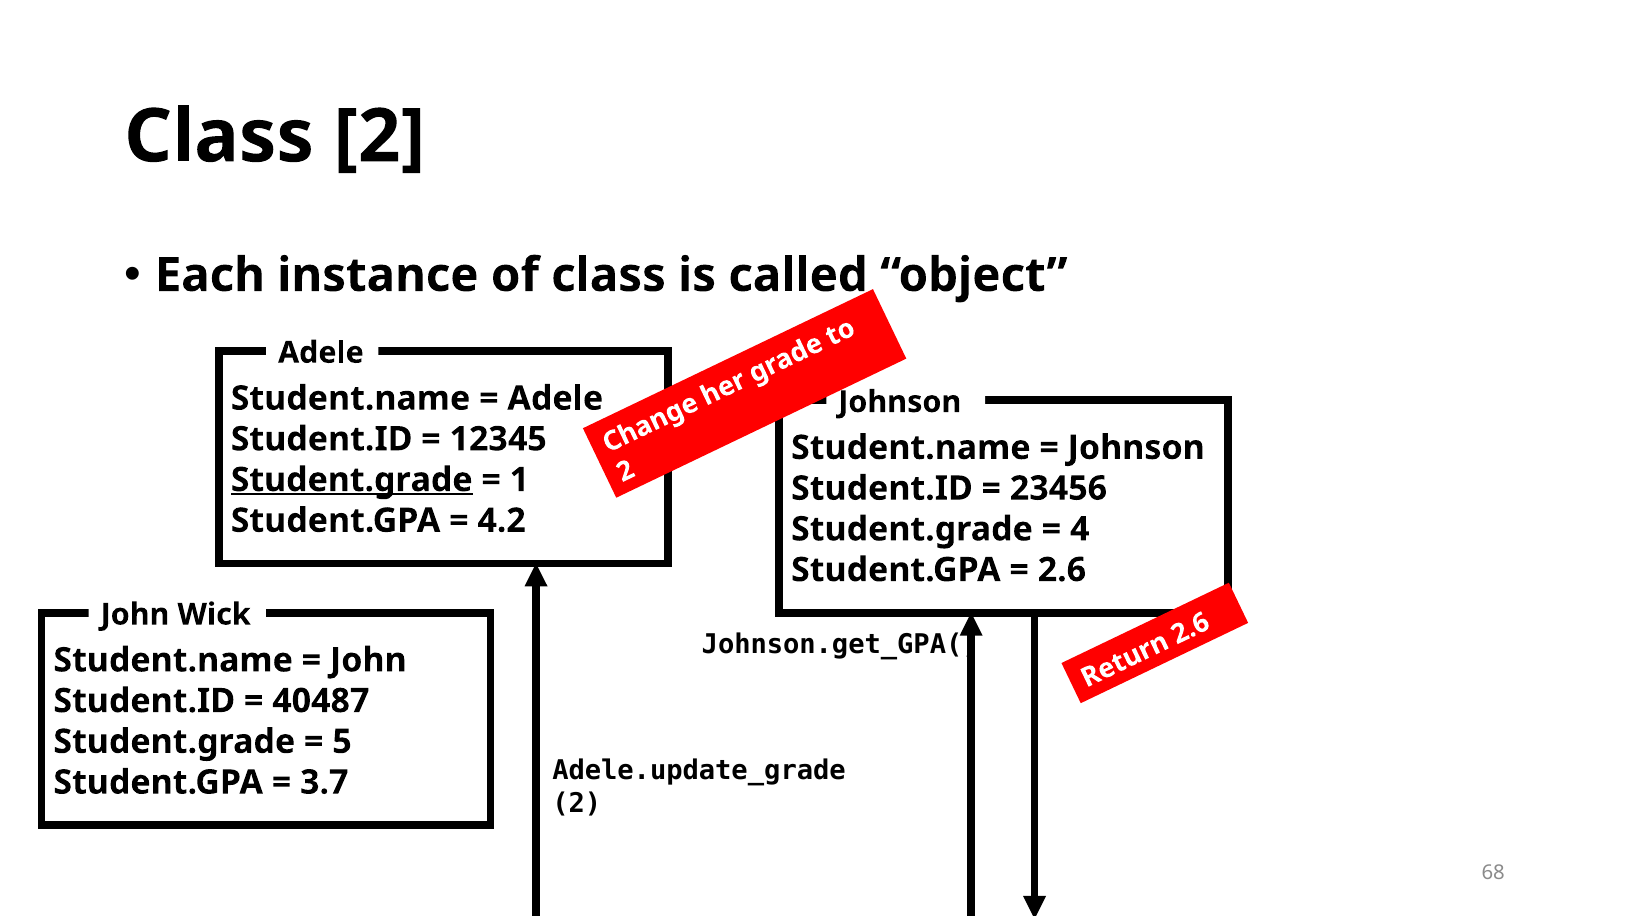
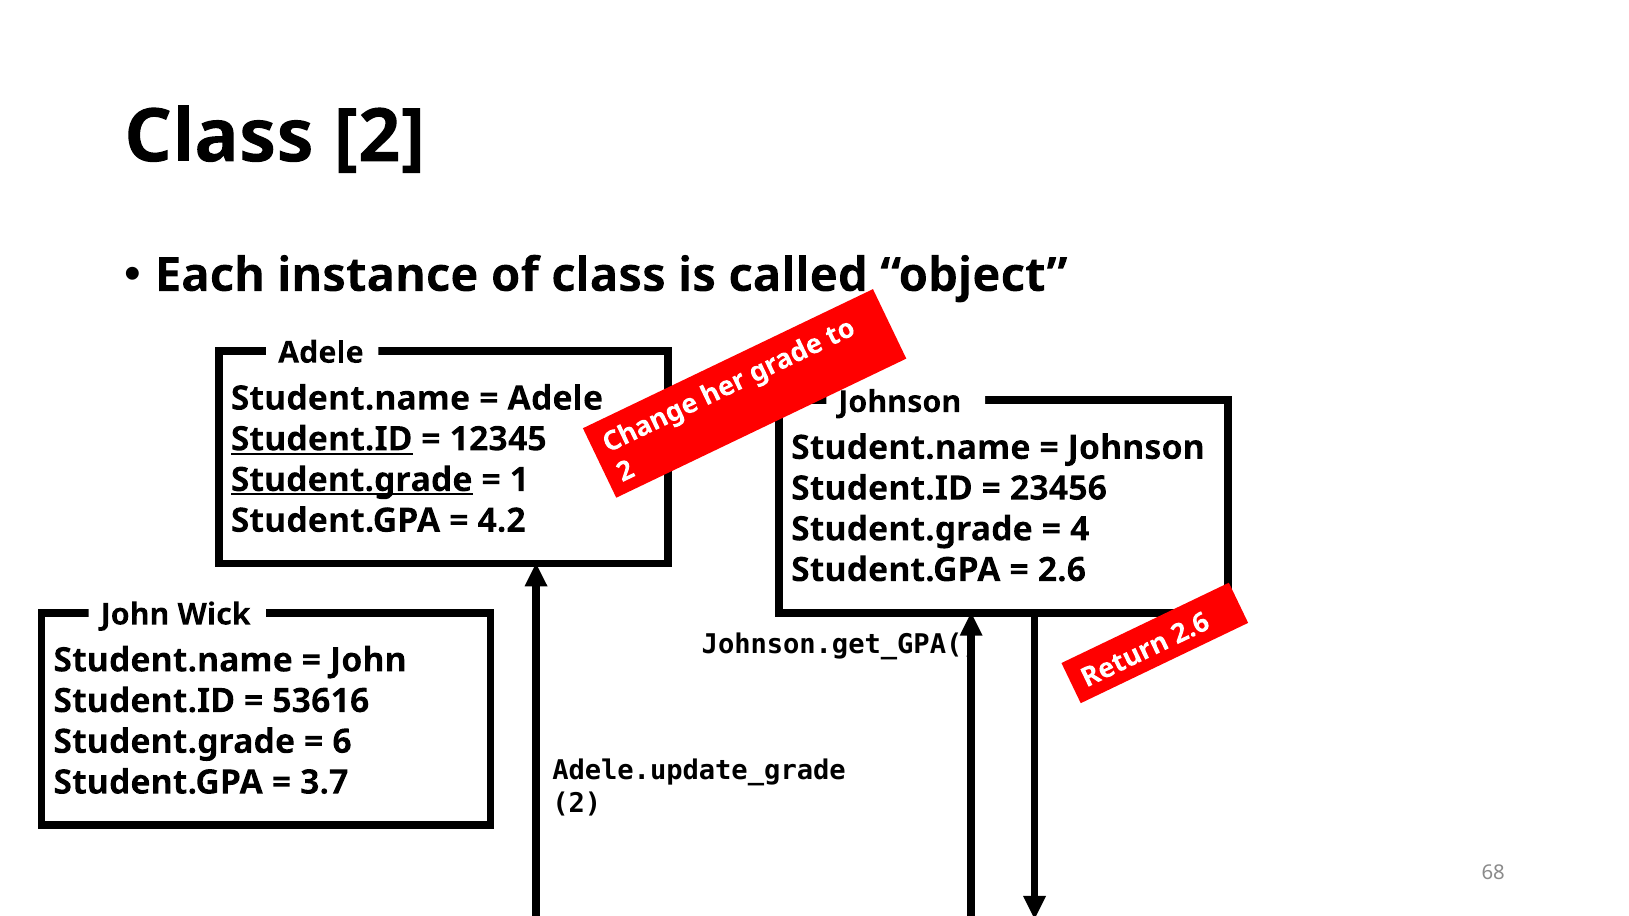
Student.ID underline: none -> present (322, 439)
40487: 40487 -> 53616 (321, 701)
5: 5 -> 6 (342, 742)
